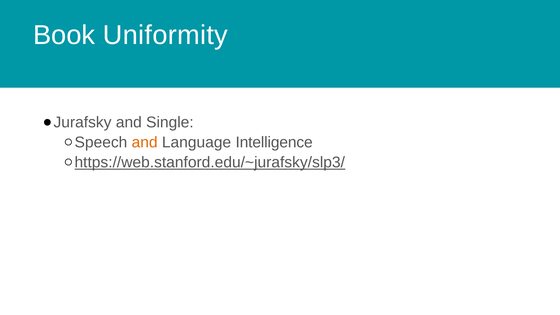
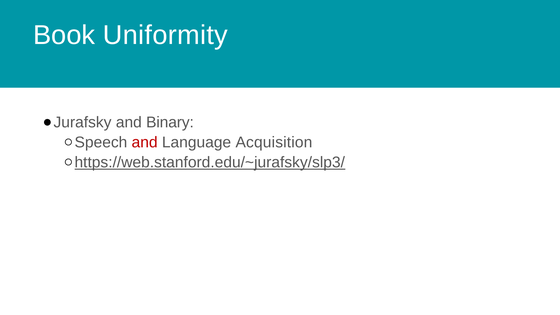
Single: Single -> Binary (170, 122)
and colour: orange -> red (145, 142)
Intelligence: Intelligence -> Acquisition (274, 142)
